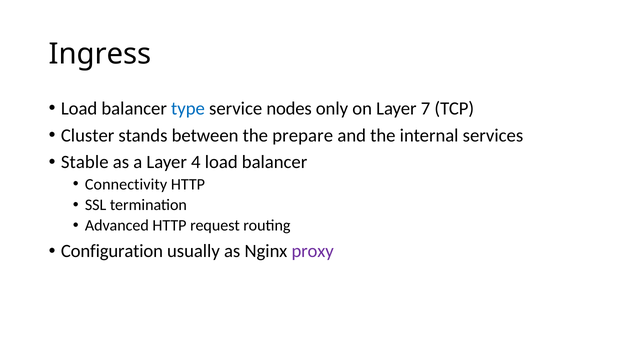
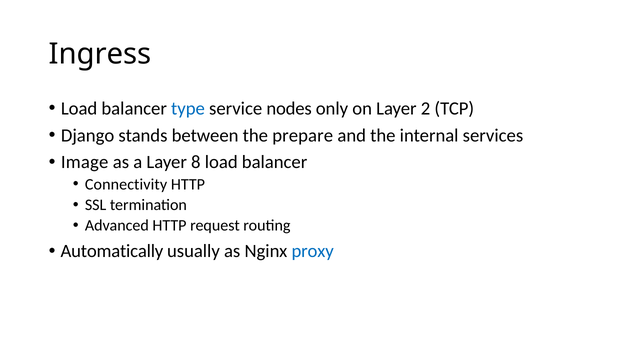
7: 7 -> 2 (426, 108)
Cluster: Cluster -> Django (88, 135)
Stable: Stable -> Image (85, 162)
4: 4 -> 8 (196, 162)
Configuration: Configuration -> Automatically (112, 251)
proxy colour: purple -> blue (313, 251)
